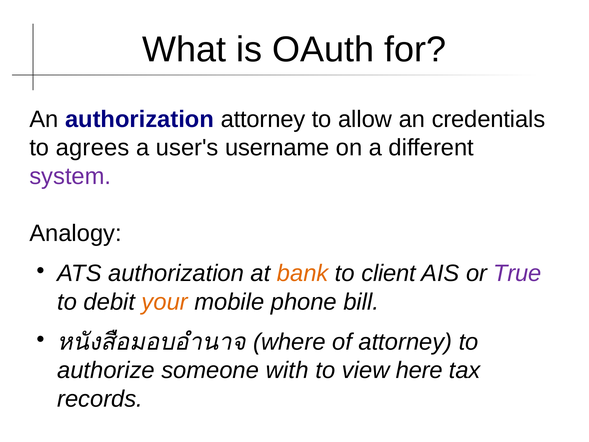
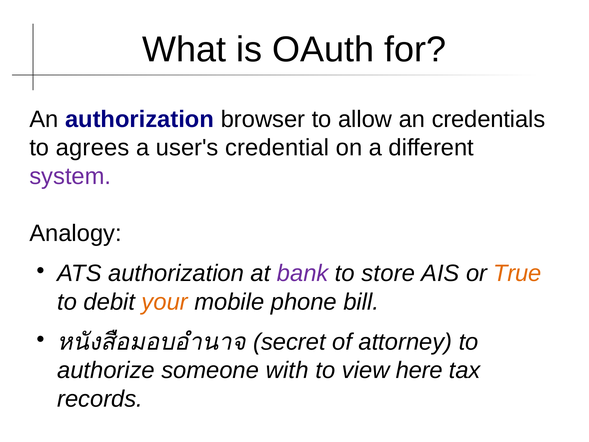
authorization attorney: attorney -> browser (263, 119)
username: username -> credential (277, 148)
bank colour: orange -> purple (303, 273)
client: client -> store (388, 273)
True colour: purple -> orange (517, 273)
where: where -> secret (289, 342)
